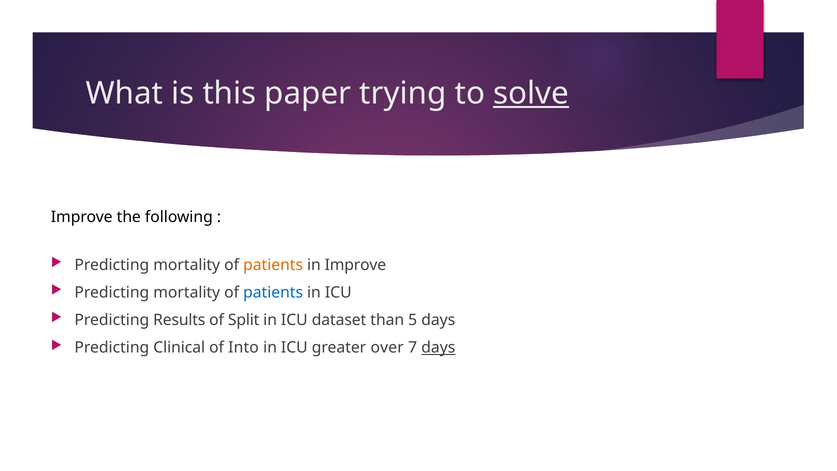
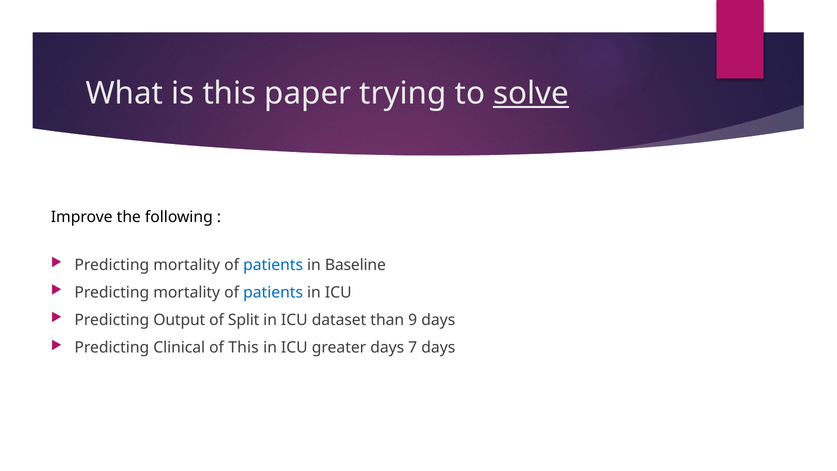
patients colour: orange -> blue (273, 265)
in Improve: Improve -> Baseline (355, 265)
Results: Results -> Output (179, 320)
5: 5 -> 9 (413, 320)
of Into: Into -> This (244, 348)
greater over: over -> days (387, 348)
days underline: present -> none (438, 348)
